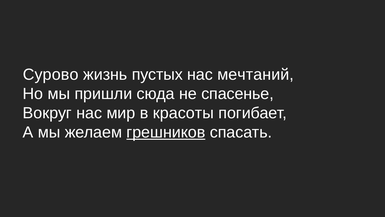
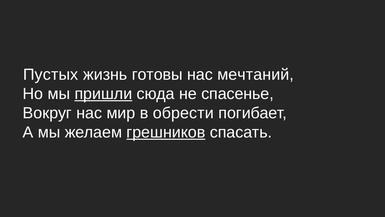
Сурово: Сурово -> Пустых (51, 74)
пустых: пустых -> готовы (157, 74)
пришли underline: none -> present (103, 94)
красоты: красоты -> обрести (183, 113)
